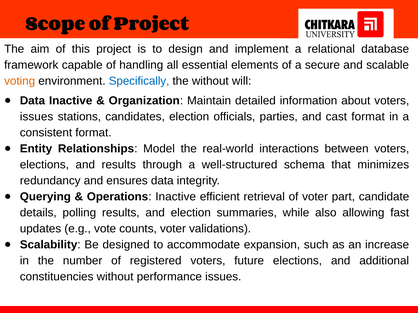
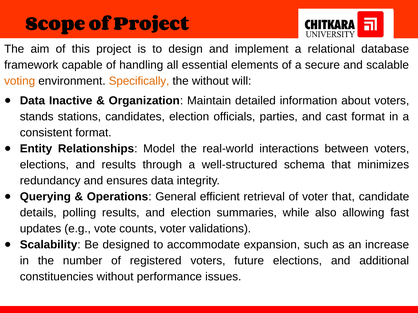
Specifically colour: blue -> orange (139, 81)
issues: issues -> stands (37, 117)
Operations Inactive: Inactive -> General (176, 197)
voter part: part -> that (343, 197)
